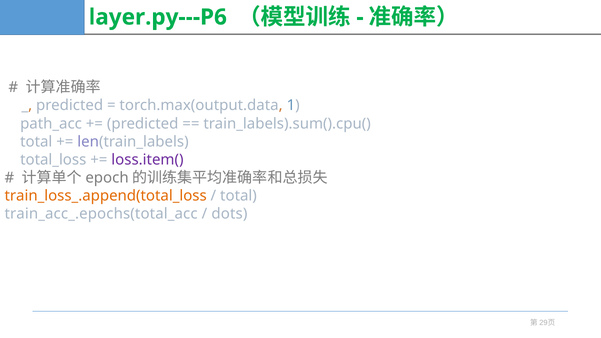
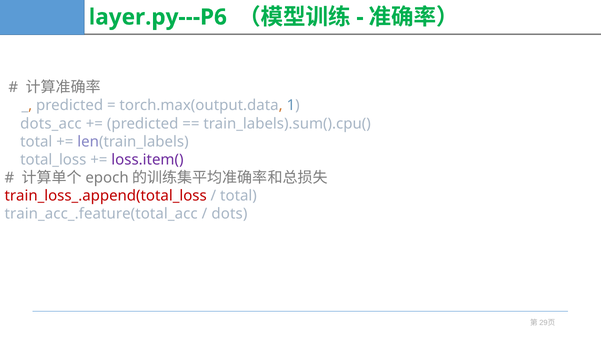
path_acc: path_acc -> dots_acc (51, 124)
train_loss_.append(total_loss colour: orange -> red (106, 196)
train_acc_.epochs(total_acc: train_acc_.epochs(total_acc -> train_acc_.feature(total_acc (101, 214)
